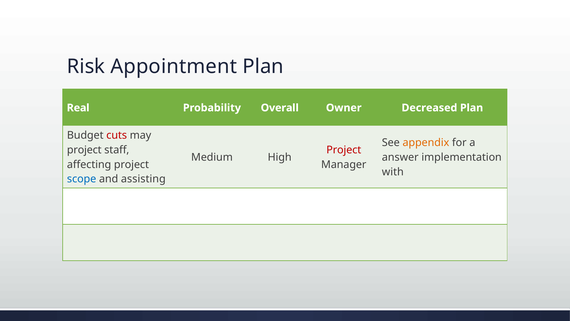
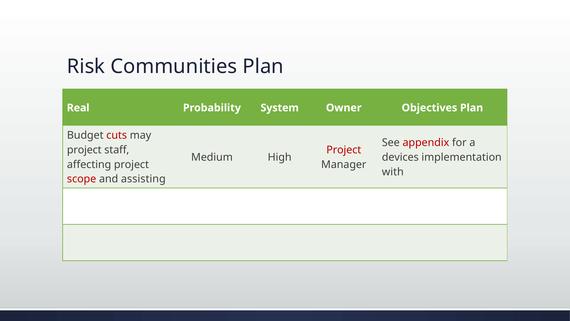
Appointment: Appointment -> Communities (174, 66)
Overall: Overall -> System (280, 108)
Decreased: Decreased -> Objectives (429, 108)
appendix colour: orange -> red (426, 143)
answer: answer -> devices (400, 157)
scope colour: blue -> red (82, 179)
